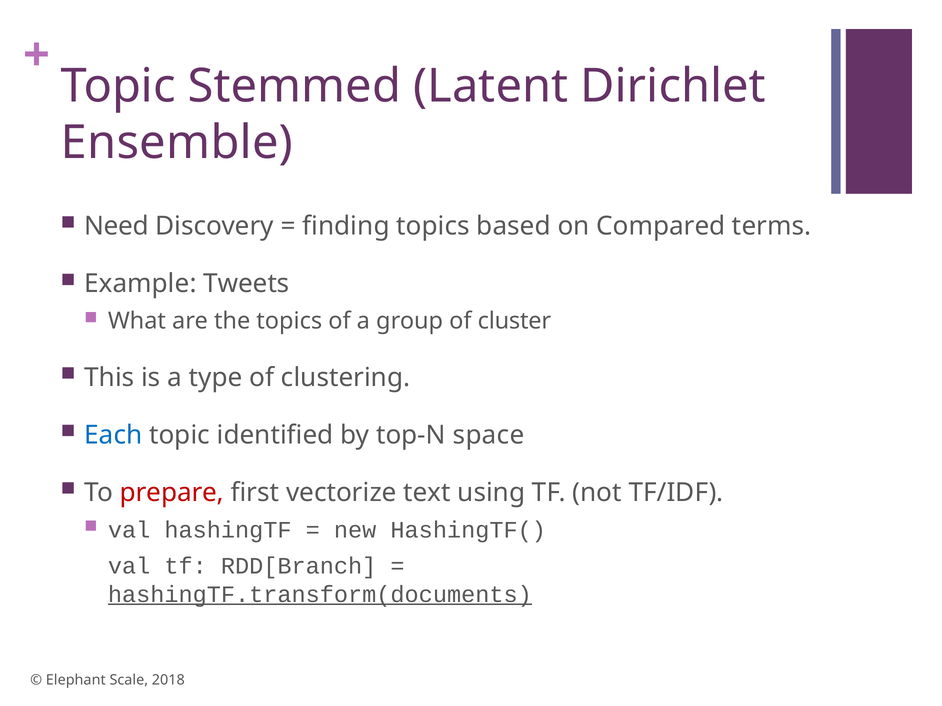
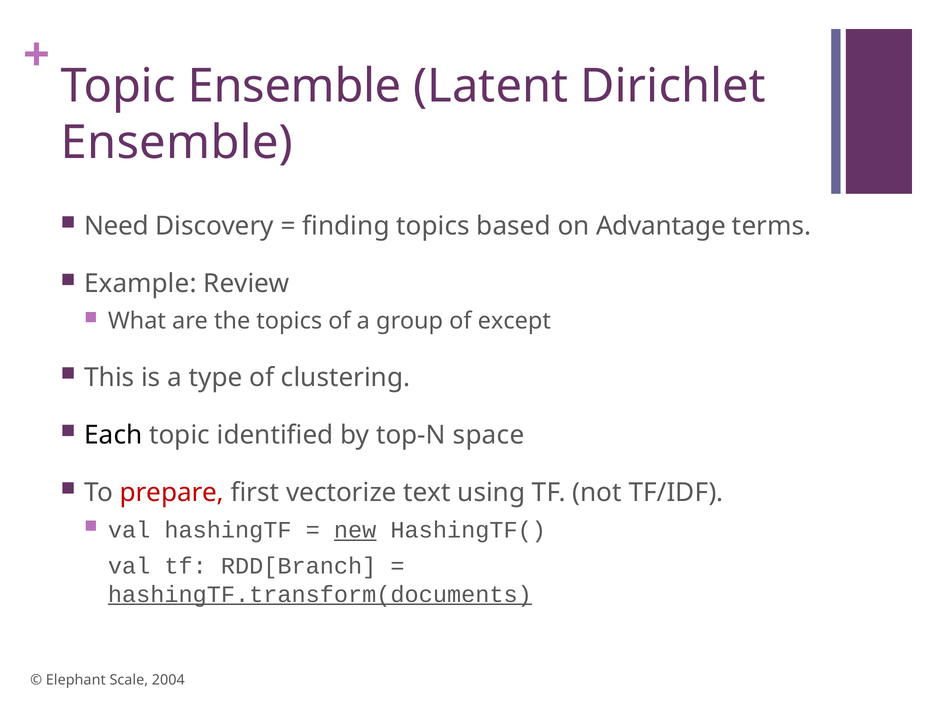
Topic Stemmed: Stemmed -> Ensemble (295, 86)
Compared: Compared -> Advantage (661, 226)
Tweets: Tweets -> Review (246, 284)
cluster: cluster -> except (514, 321)
Each colour: blue -> black (113, 435)
new underline: none -> present (355, 530)
2018: 2018 -> 2004 (168, 680)
